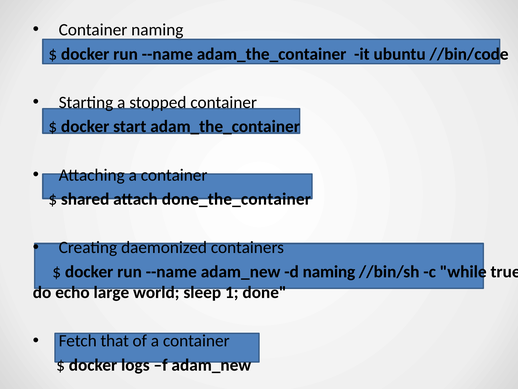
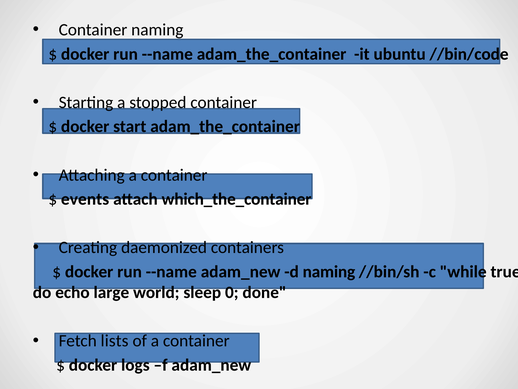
shared: shared -> events (85, 199)
done_the_container: done_the_container -> which_the_container (237, 199)
1: 1 -> 0 (232, 292)
that: that -> lists (115, 341)
